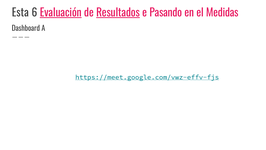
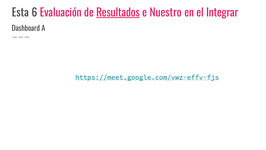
Evaluación underline: present -> none (61, 13)
Pasando: Pasando -> Nuestro (166, 13)
Medidas: Medidas -> Integrar (222, 13)
